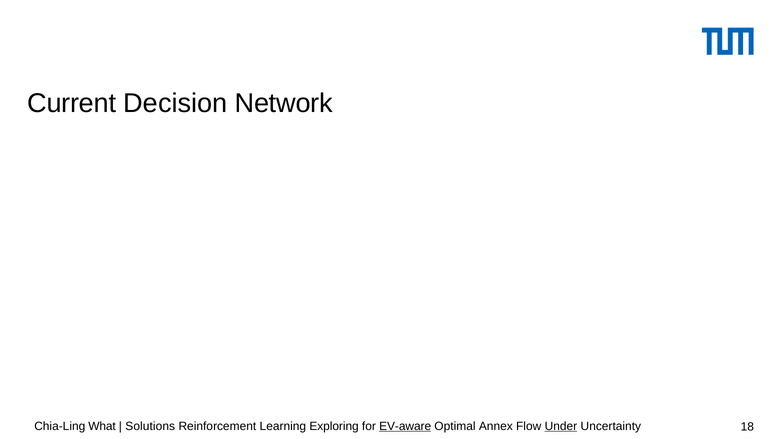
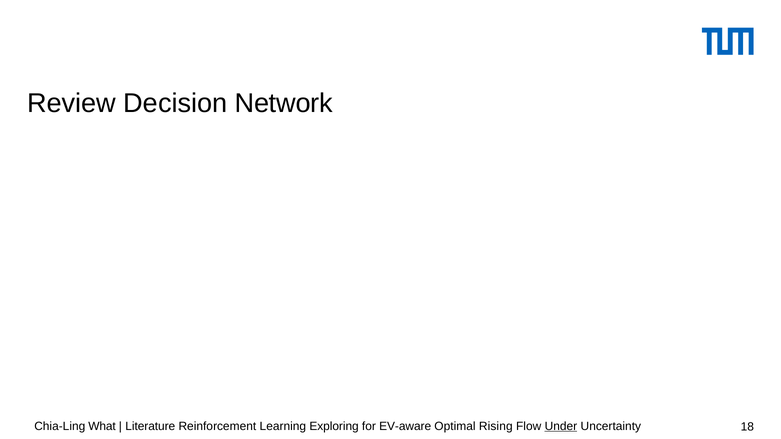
Current: Current -> Review (72, 103)
Solutions: Solutions -> Literature (150, 427)
EV-aware underline: present -> none (405, 427)
Annex: Annex -> Rising (496, 427)
